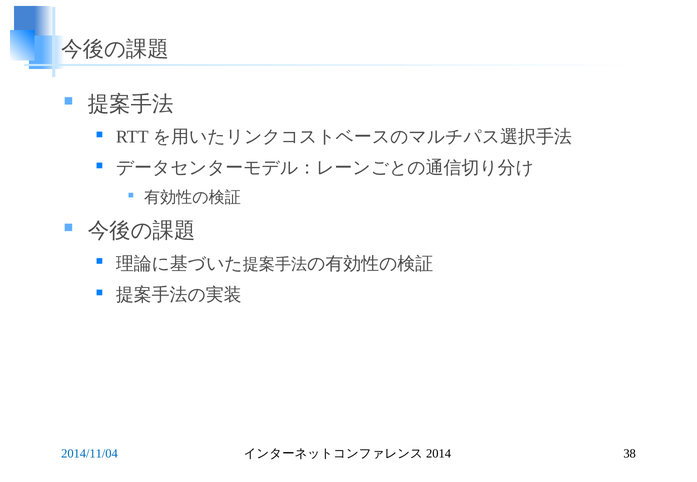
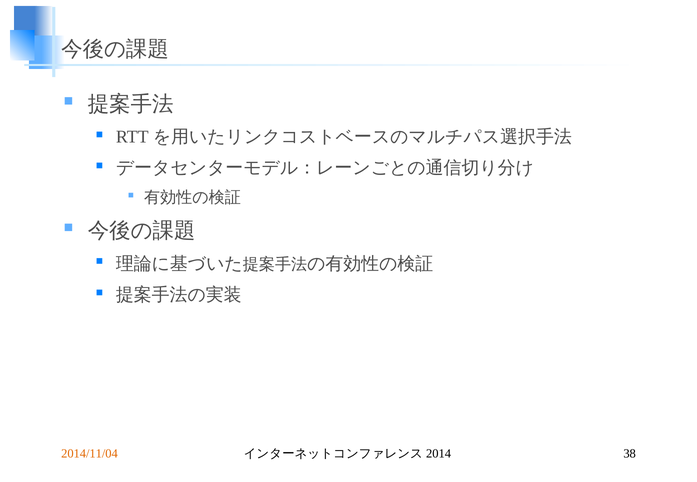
2014/11/04 colour: blue -> orange (89, 454)
